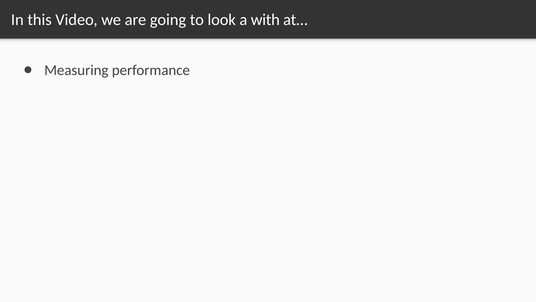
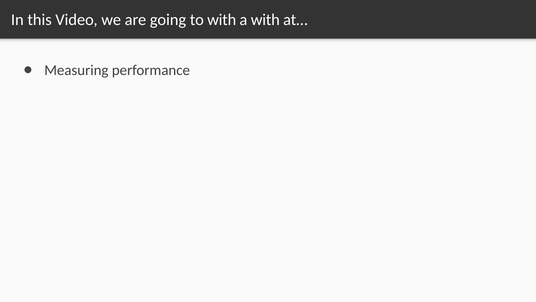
to look: look -> with (222, 20)
